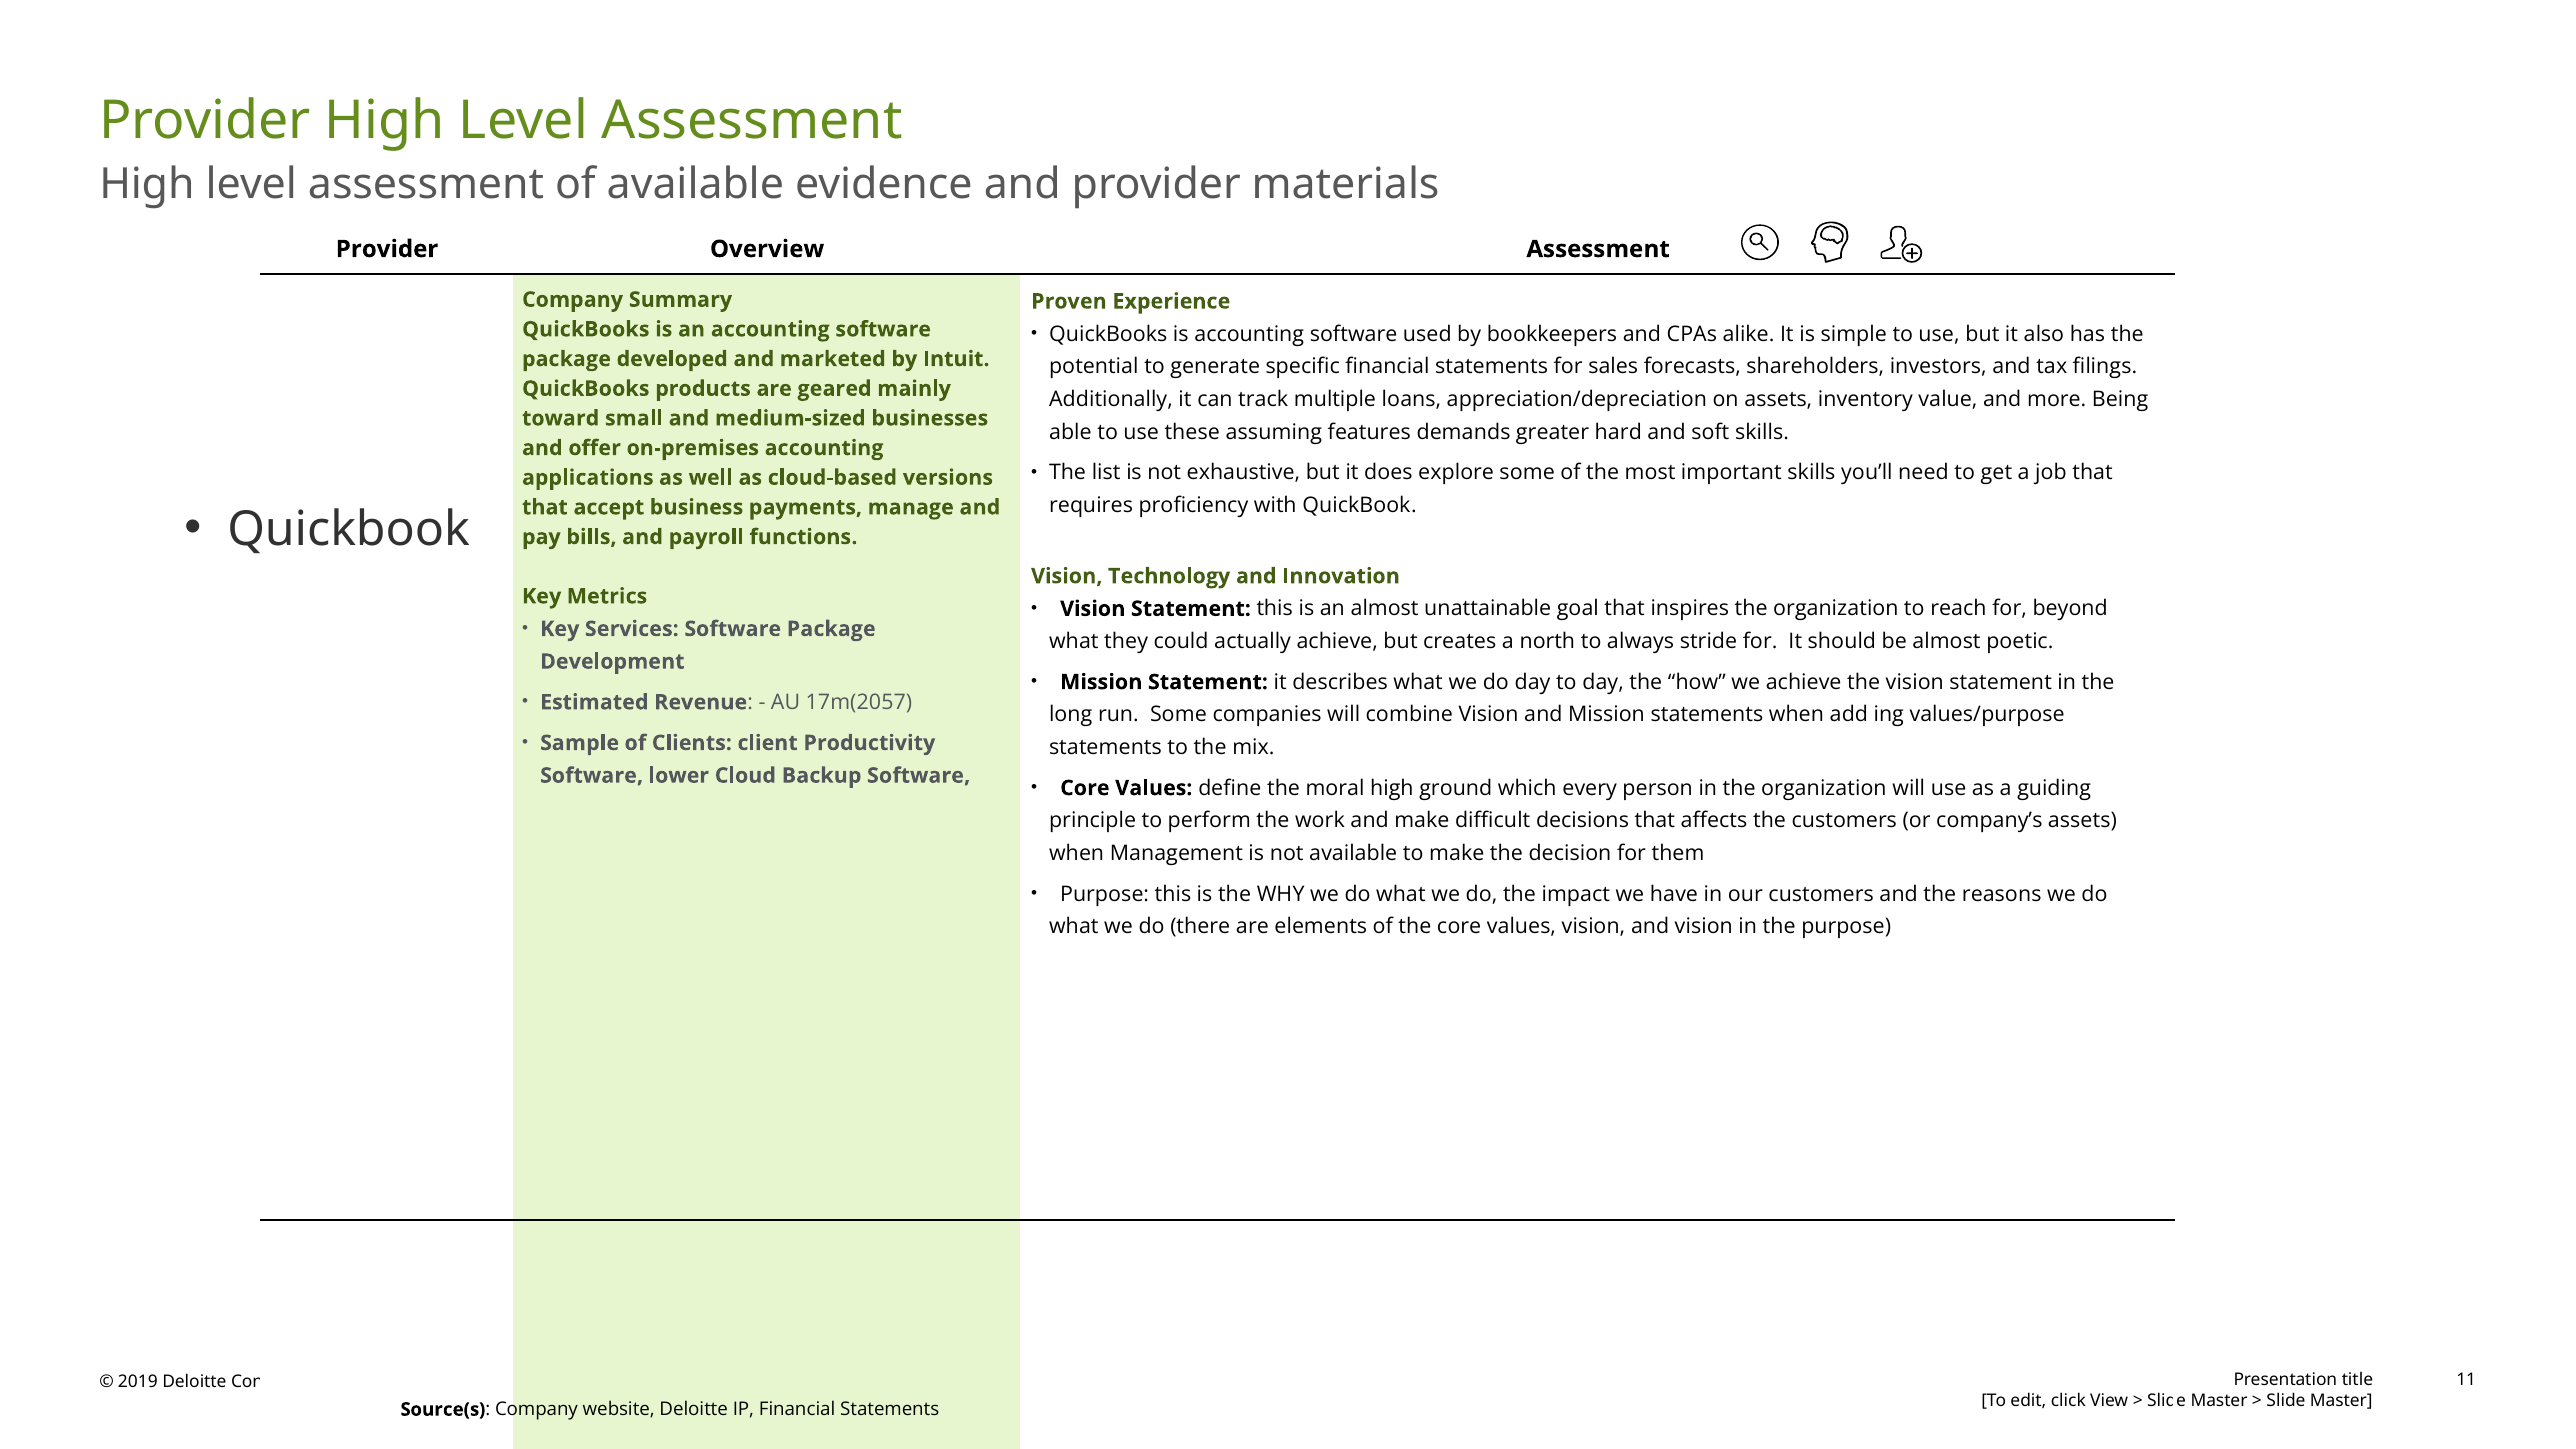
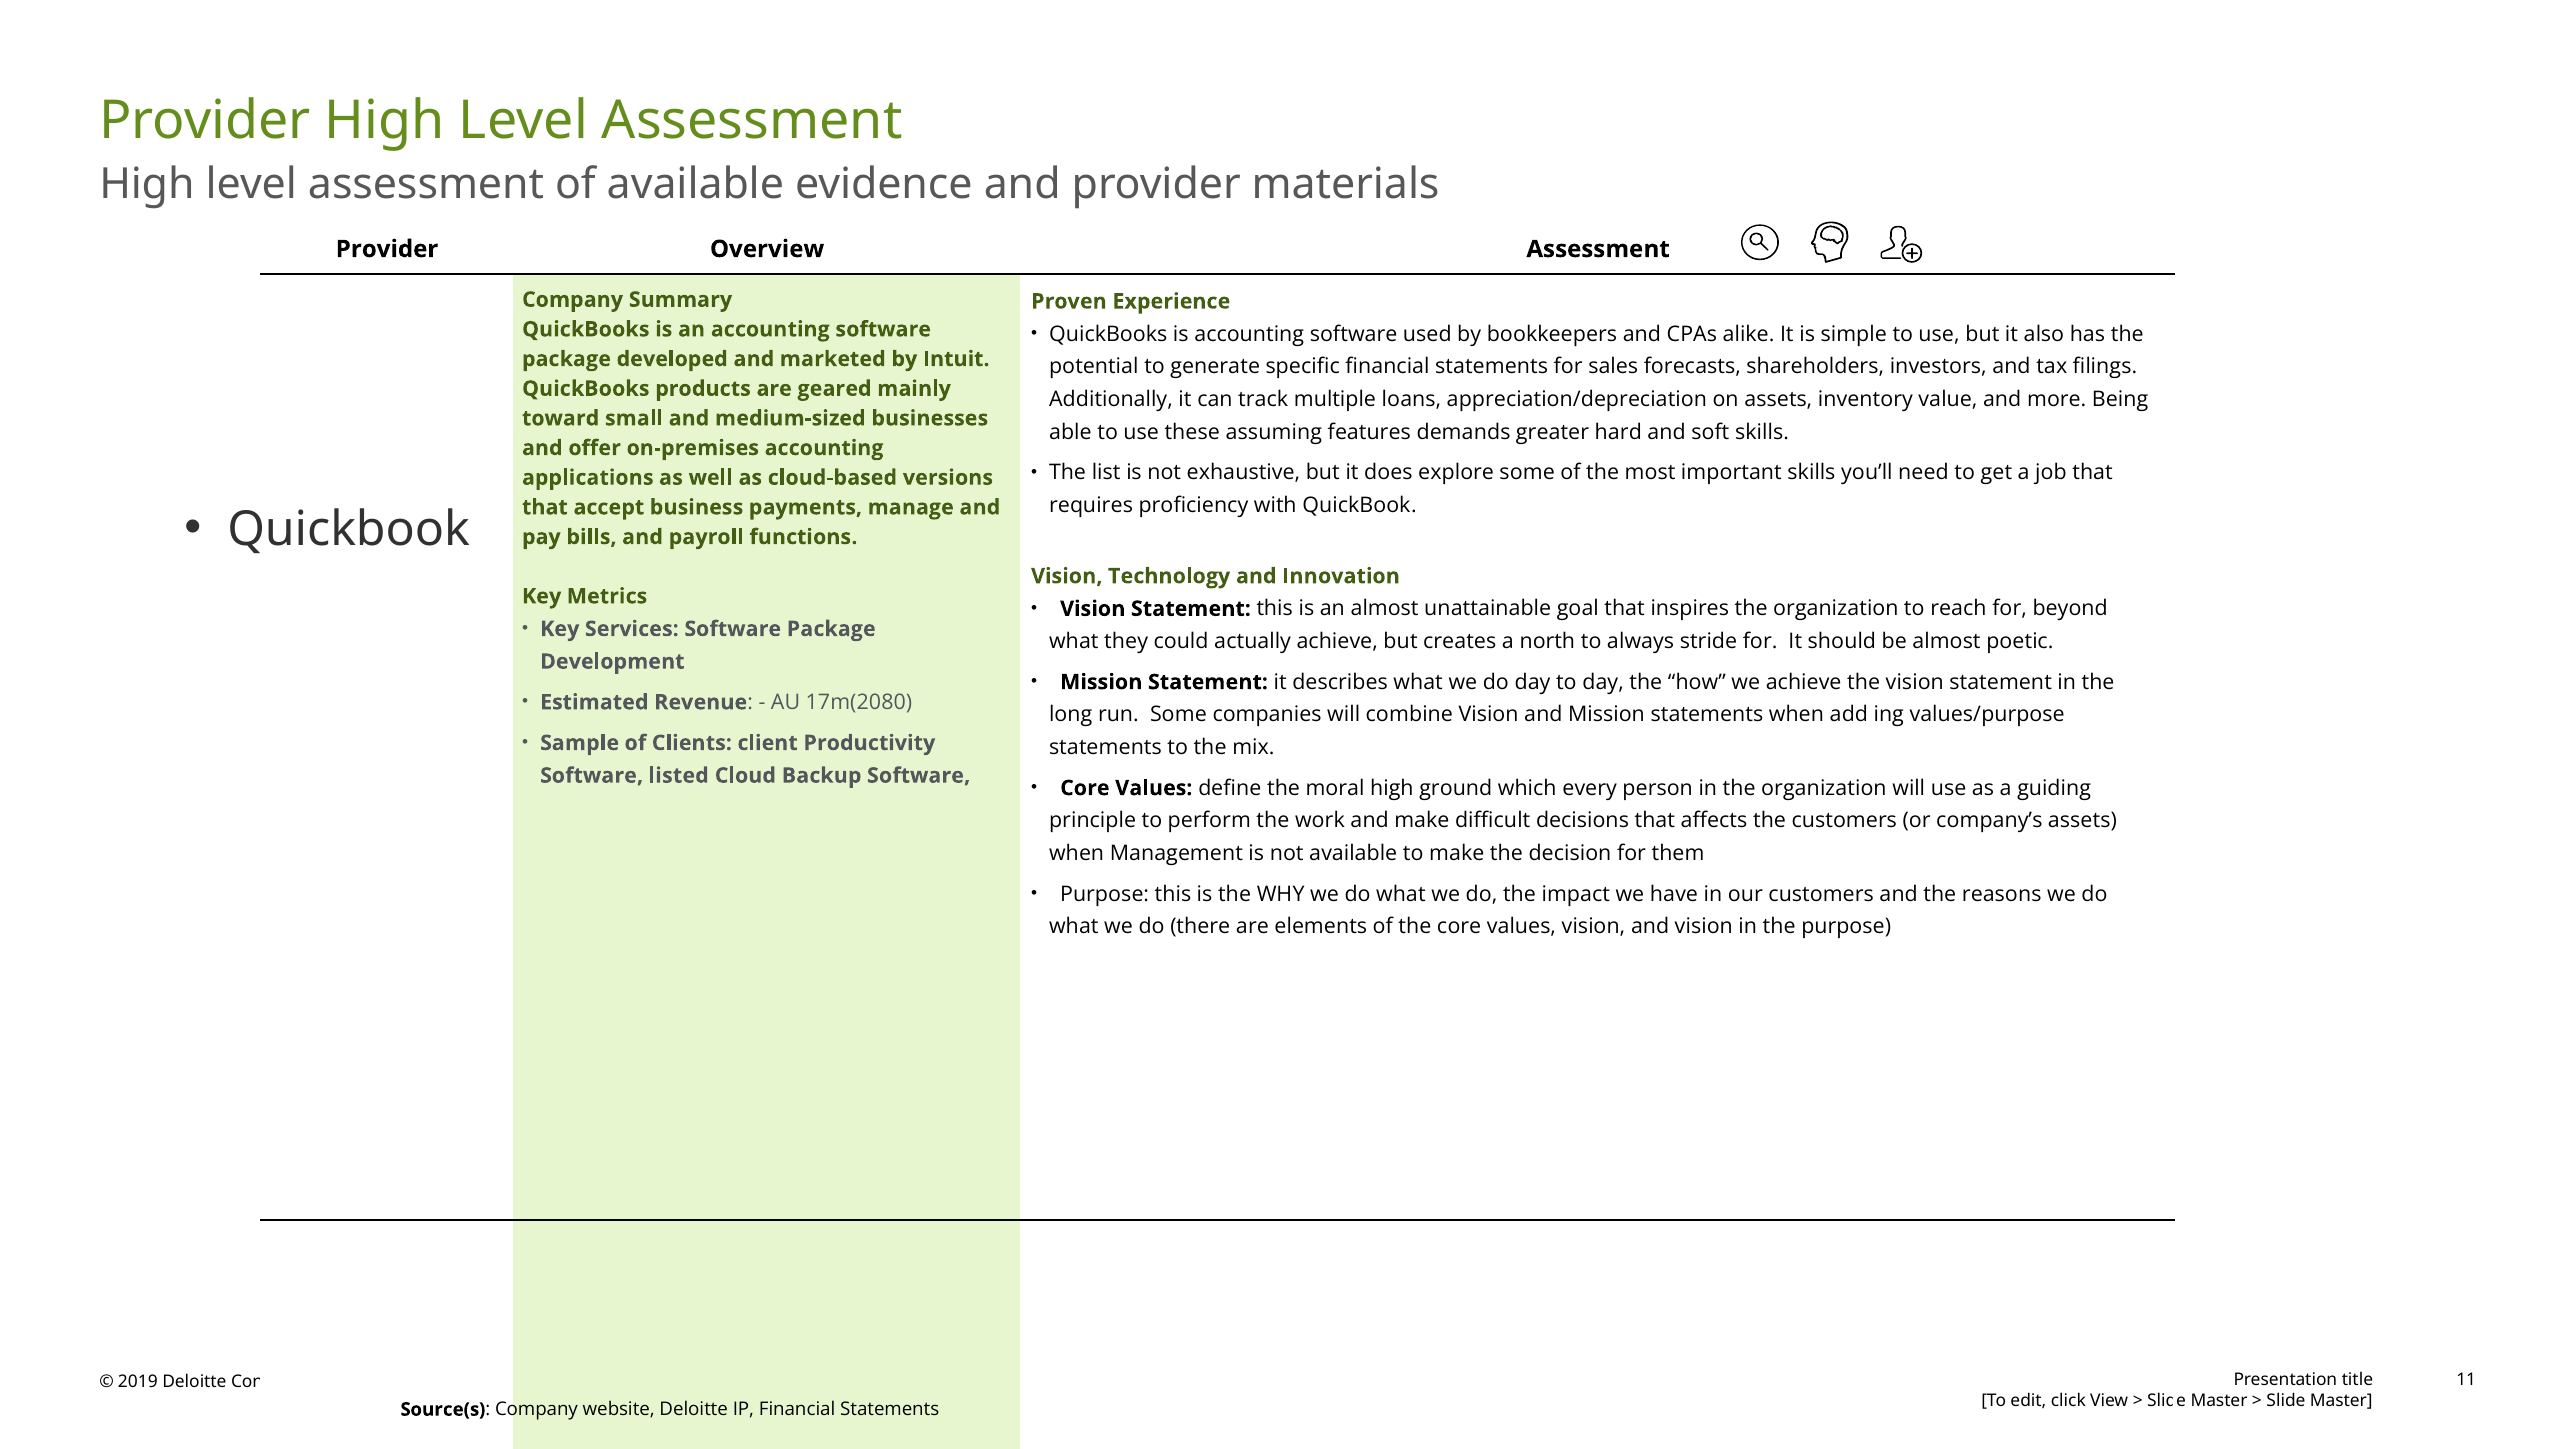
17m(2057: 17m(2057 -> 17m(2080 (859, 702)
lower: lower -> listed (679, 776)
